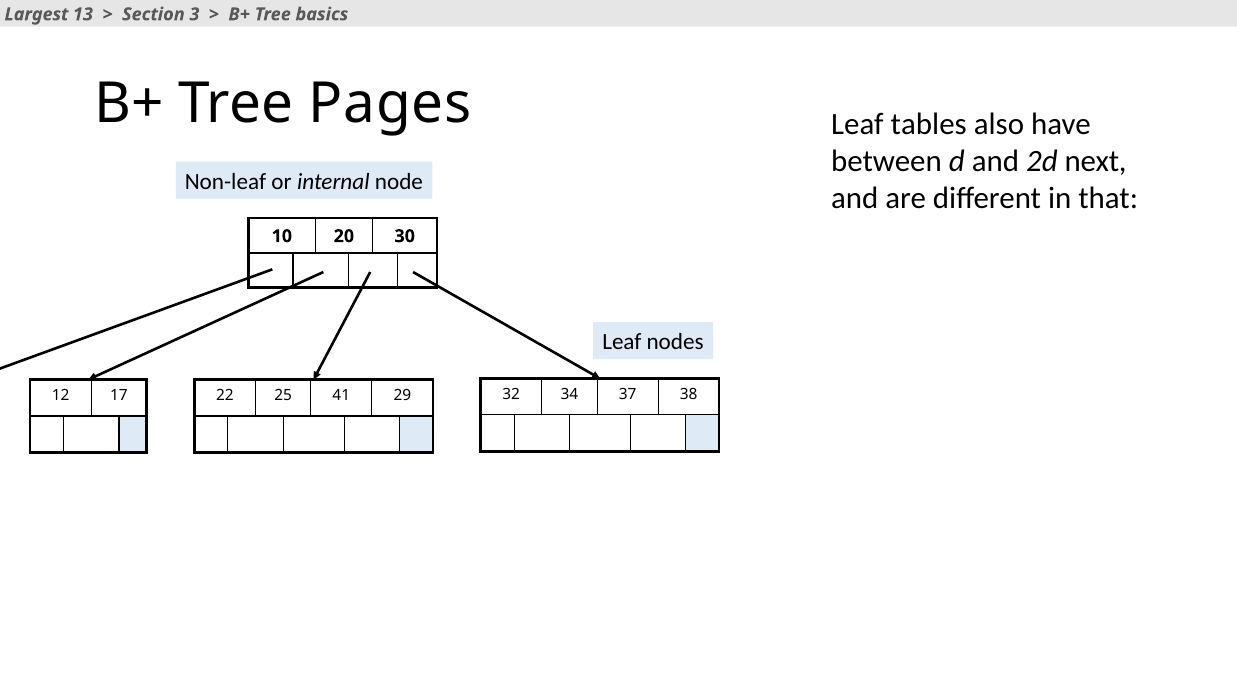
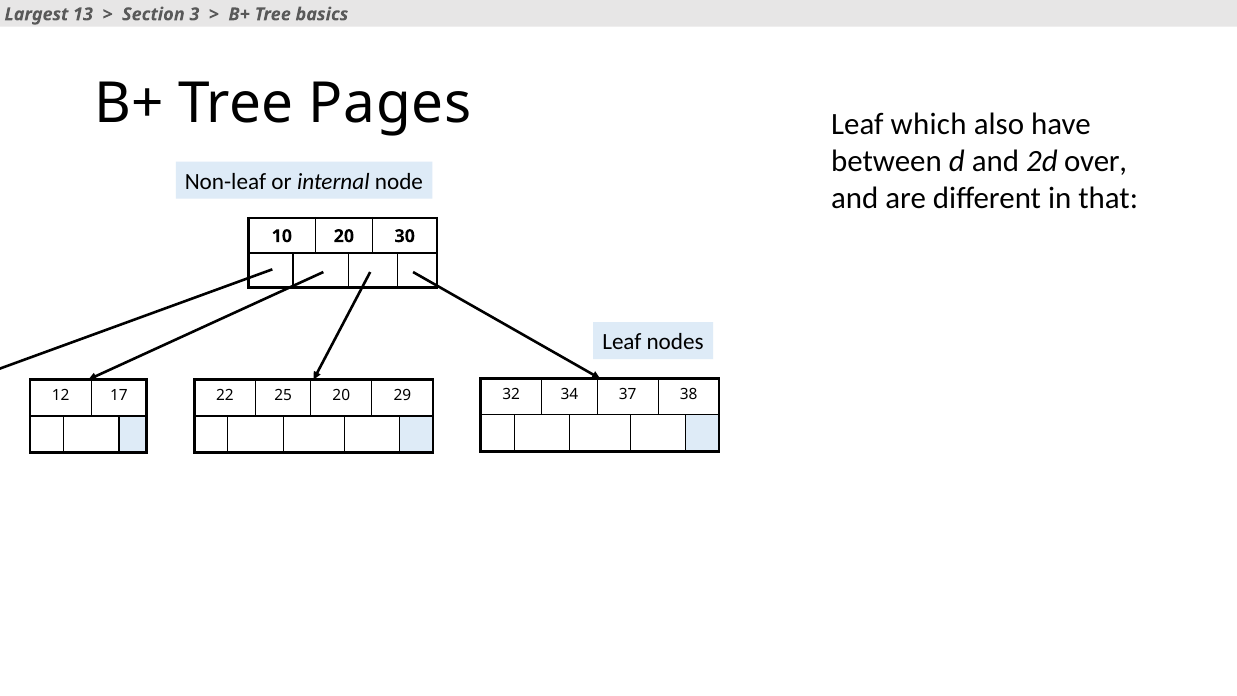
tables: tables -> which (929, 124)
next: next -> over (1096, 161)
25 41: 41 -> 20 (341, 396)
